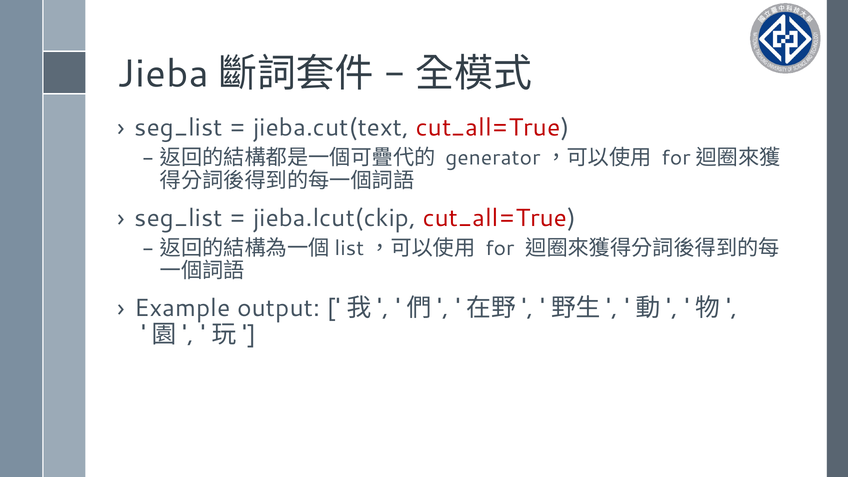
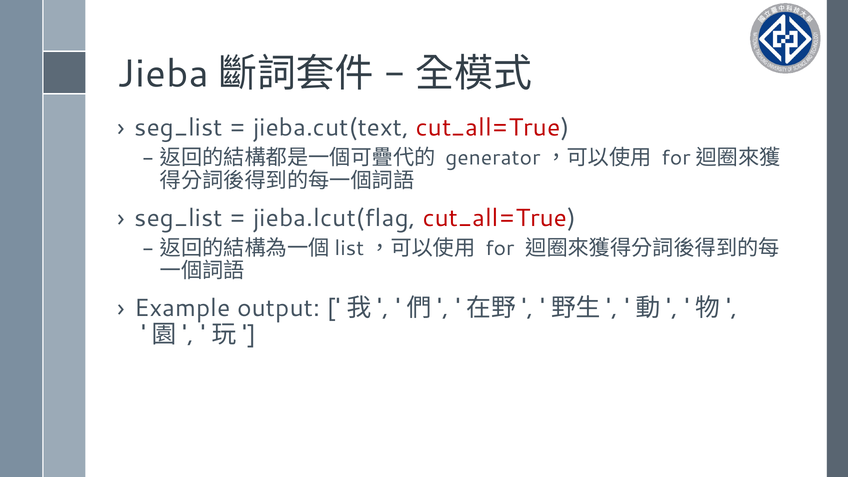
jieba.lcut(ckip: jieba.lcut(ckip -> jieba.lcut(flag (334, 218)
